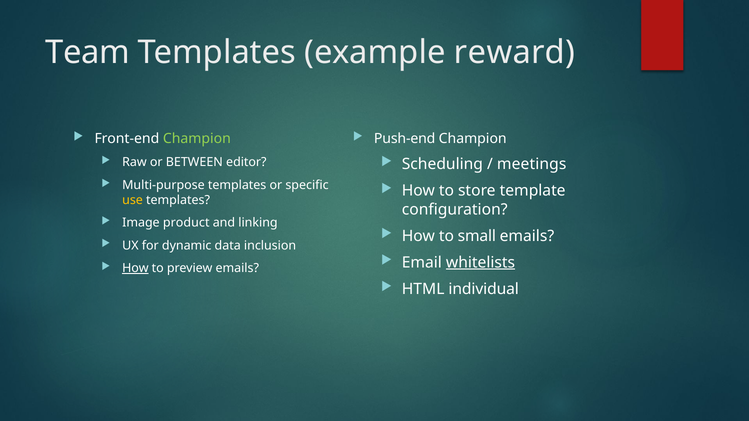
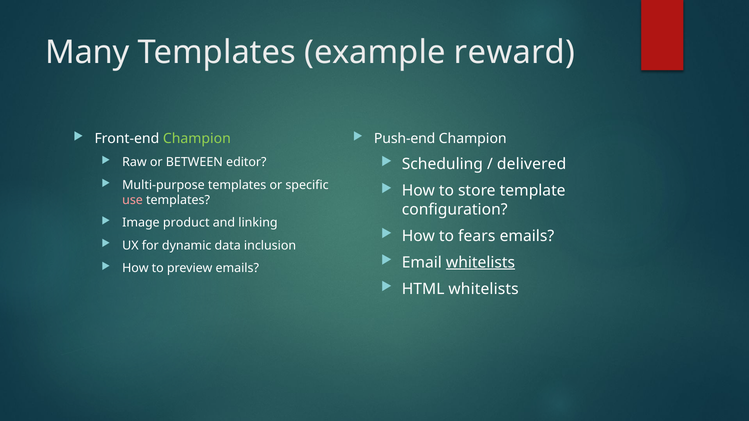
Team: Team -> Many (87, 53)
meetings: meetings -> delivered (532, 164)
use colour: yellow -> pink (133, 200)
small: small -> fears (477, 236)
How underline: present -> none (135, 268)
HTML individual: individual -> whitelists (484, 289)
